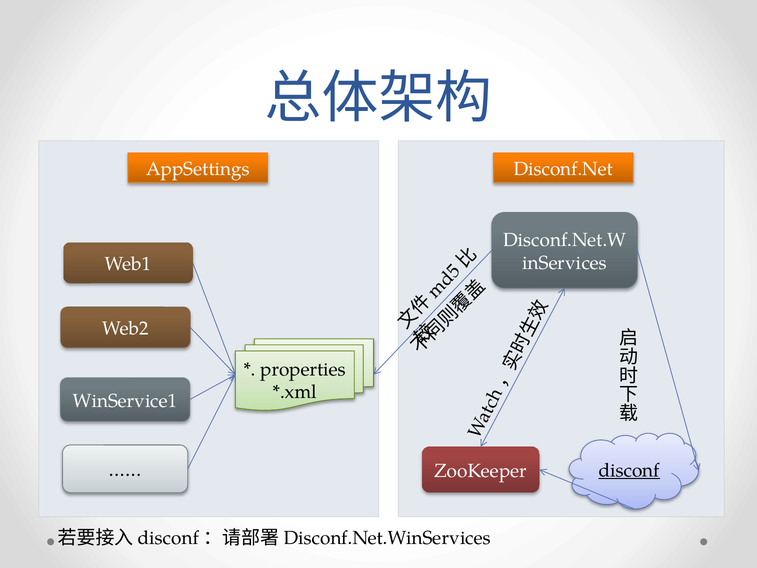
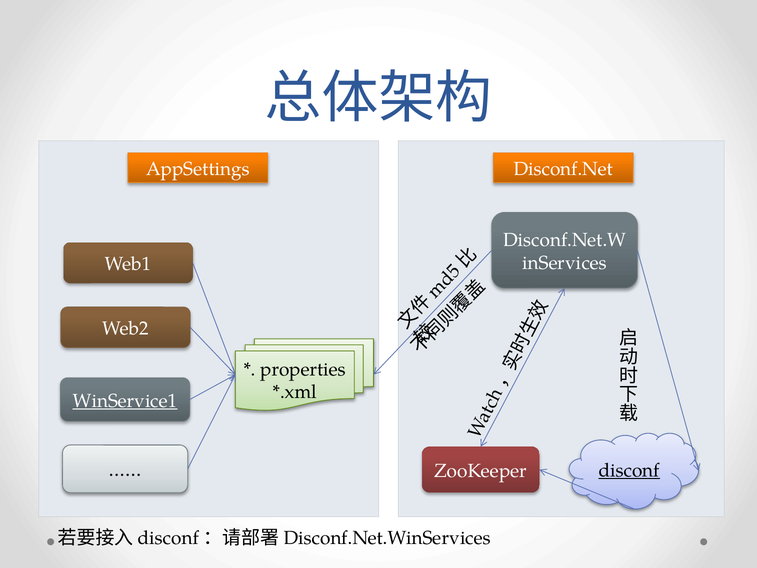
WinService1 underline: none -> present (125, 401)
